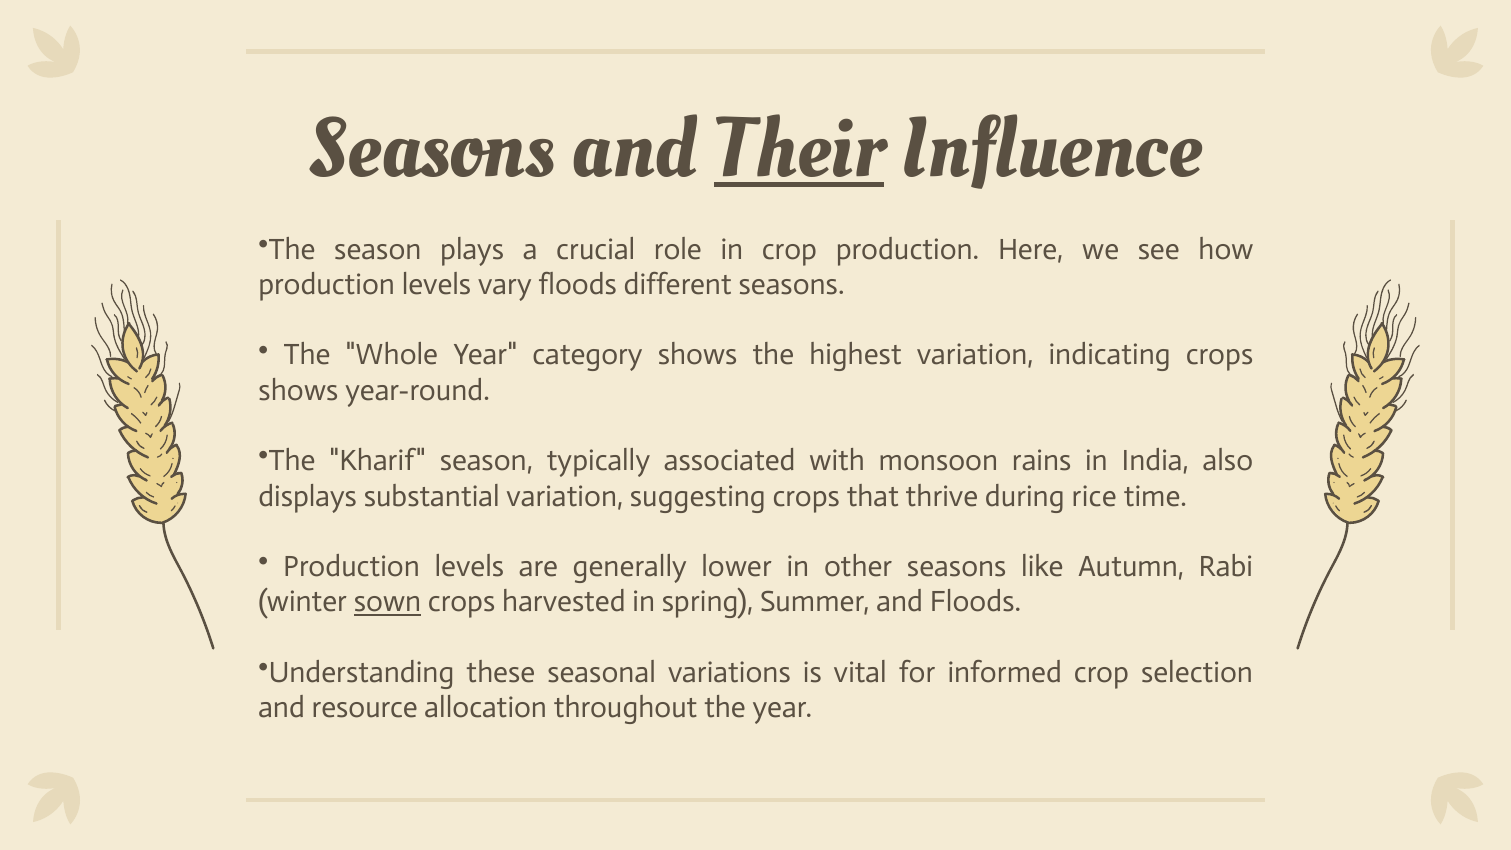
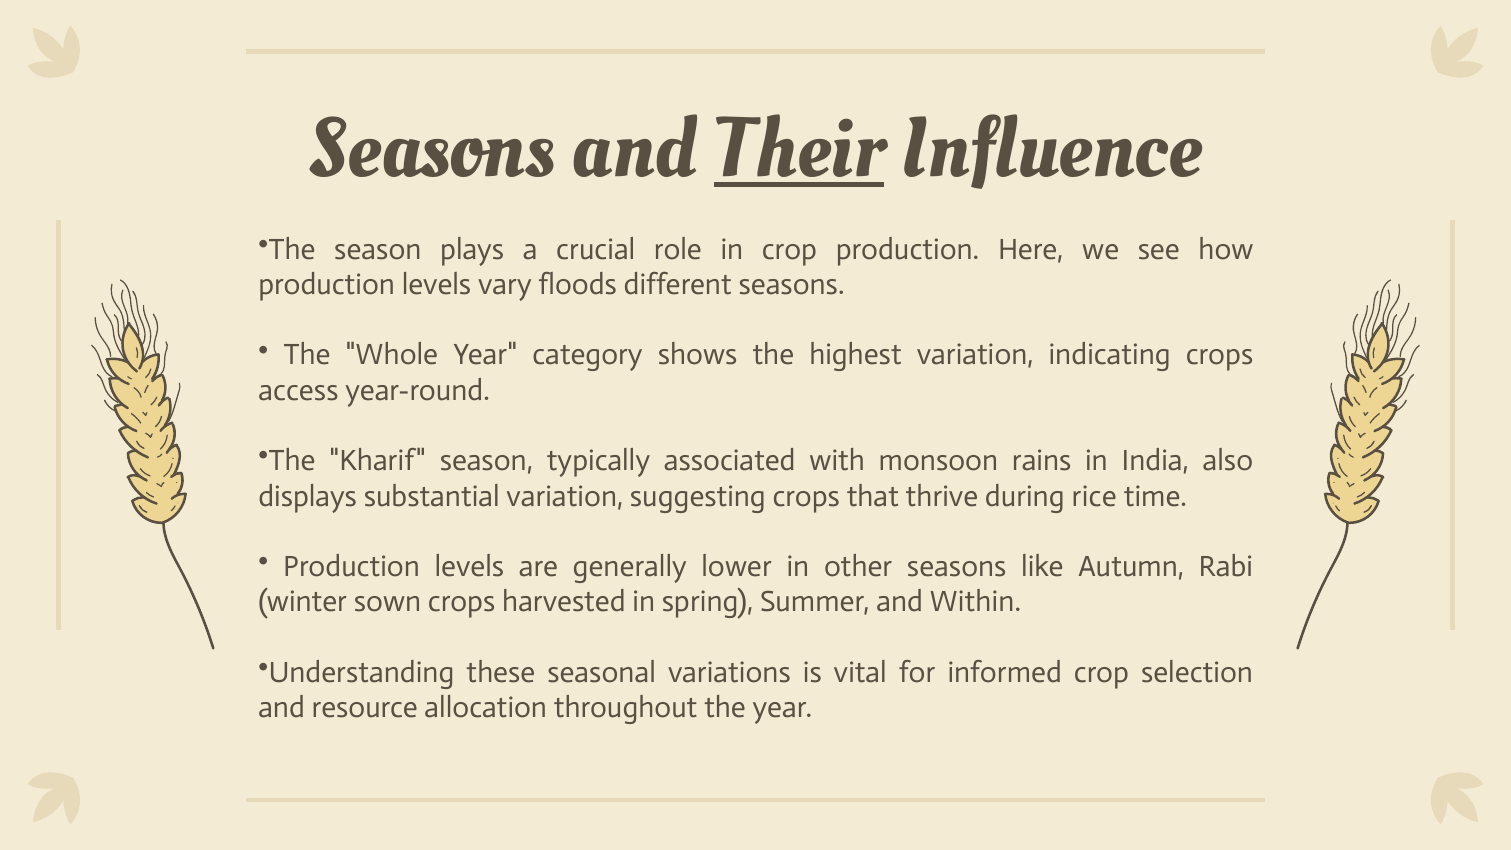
shows: shows -> access (298, 391)
sown underline: present -> none (388, 602)
and Floods: Floods -> Within (976, 602)
